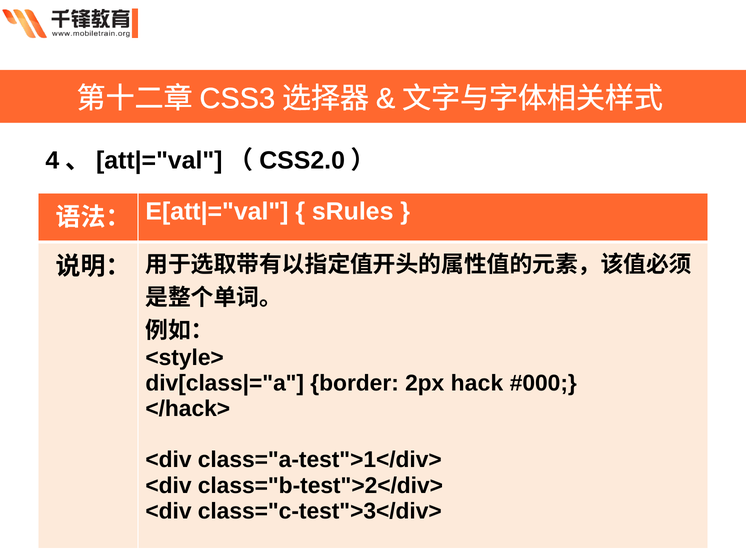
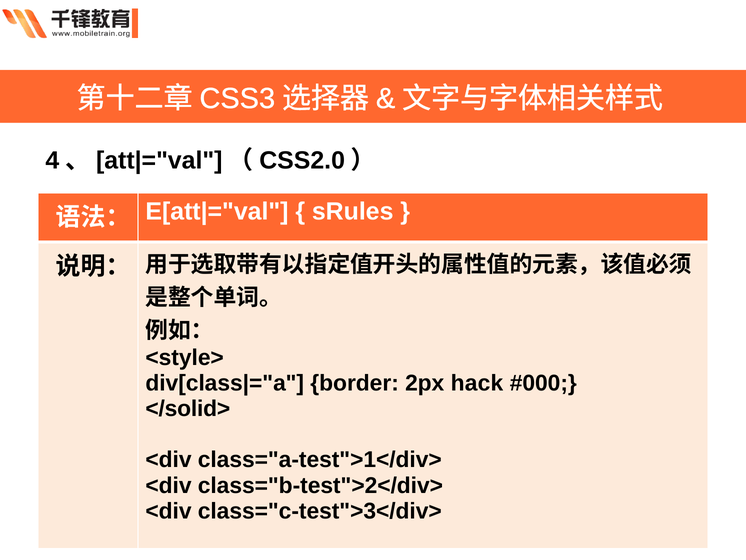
</hack>: </hack> -> </solid> (188, 409)
